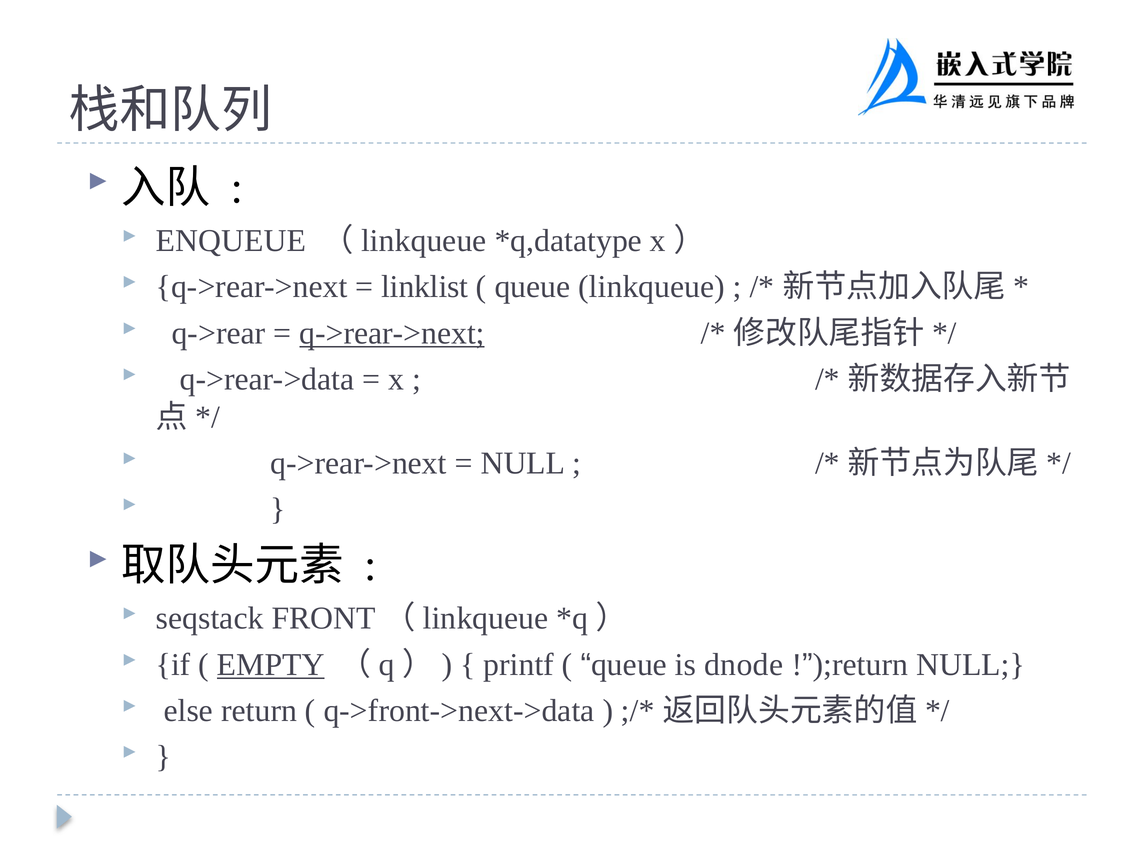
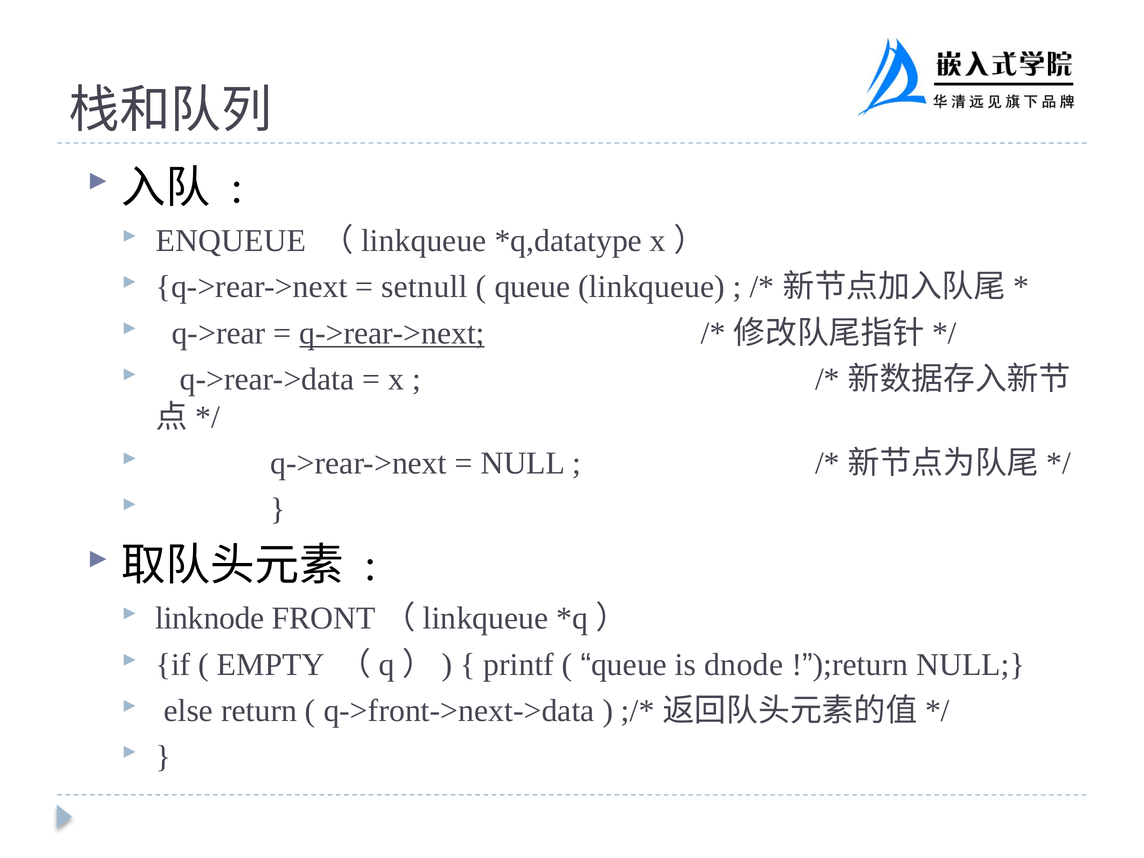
linklist: linklist -> setnull (424, 287)
seqstack: seqstack -> linknode (210, 618)
EMPTY underline: present -> none (271, 665)
